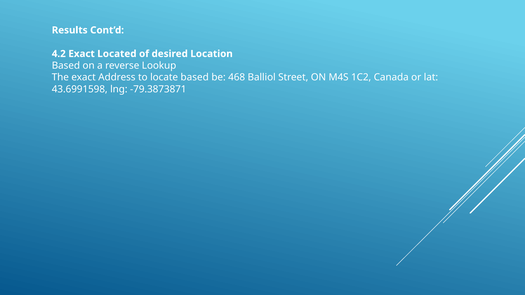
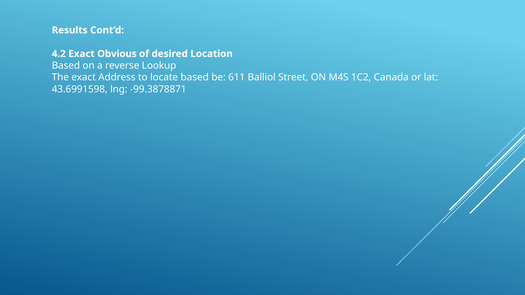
Located: Located -> Obvious (117, 54)
468: 468 -> 611 (237, 77)
-79.3873871: -79.3873871 -> -99.3878871 (158, 89)
